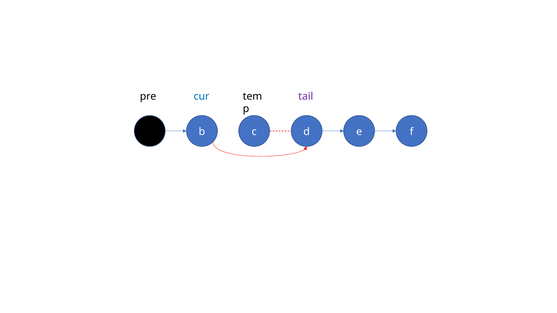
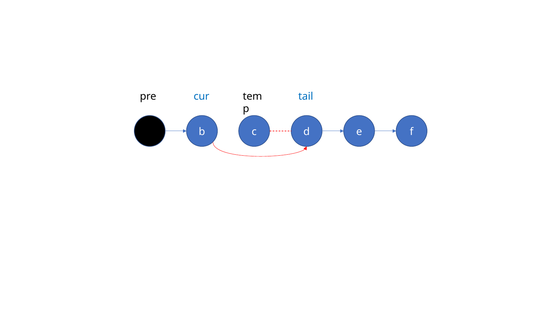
tail colour: purple -> blue (306, 96)
